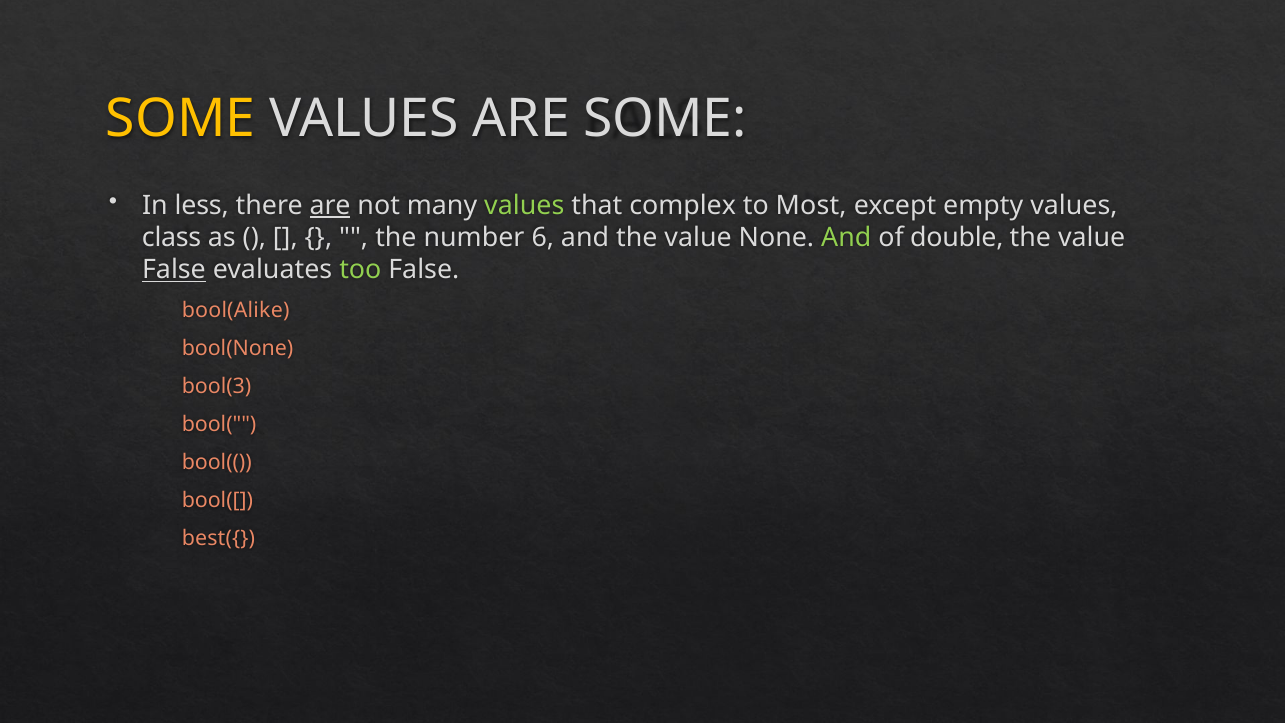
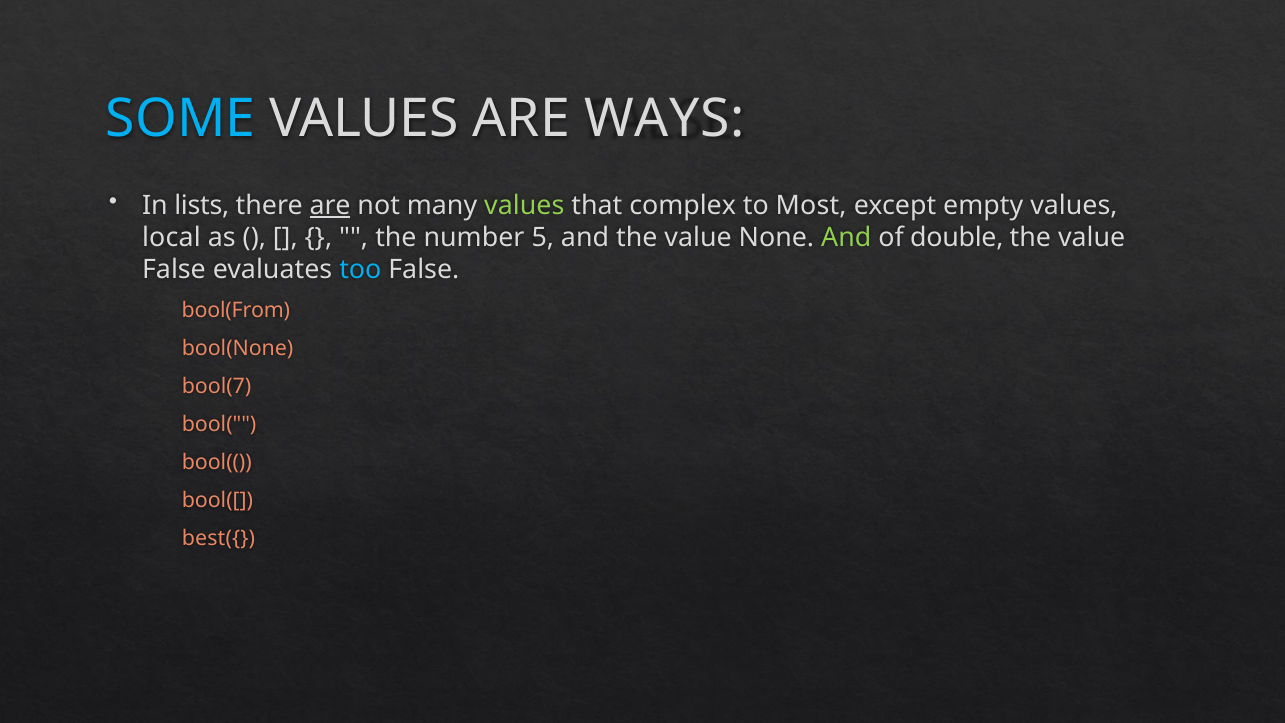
SOME colour: yellow -> light blue (181, 119)
ARE SOME: SOME -> WAYS (665, 119)
less: less -> lists (202, 205)
class: class -> local (171, 238)
6: 6 -> 5 (543, 238)
False underline: present -> none (174, 270)
too colour: light green -> light blue (360, 270)
bool(Alike: bool(Alike -> bool(From (236, 311)
bool(3: bool(3 -> bool(7 (217, 387)
